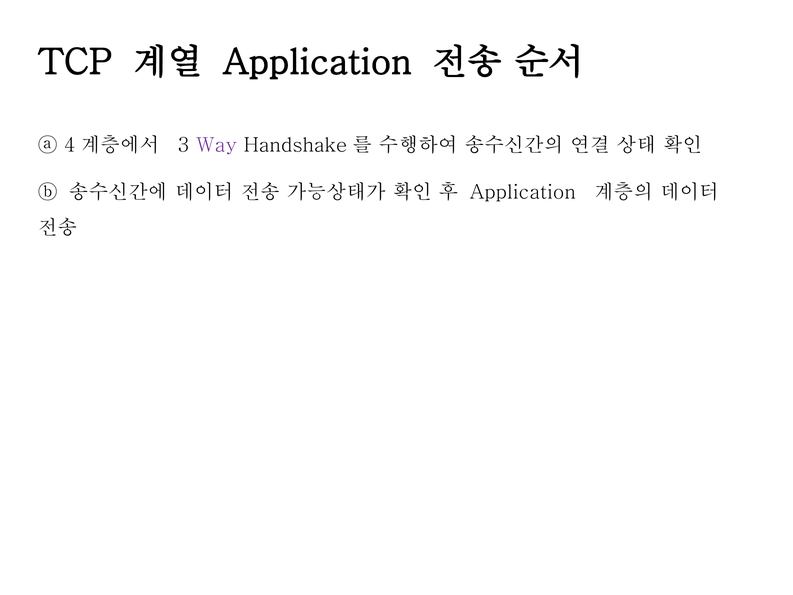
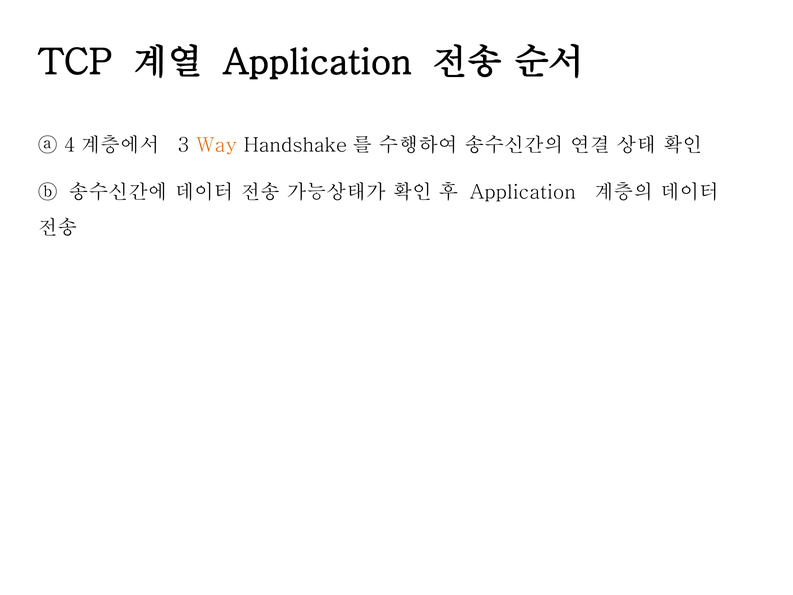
Way colour: purple -> orange (217, 145)
